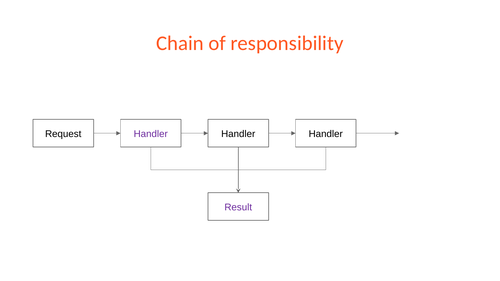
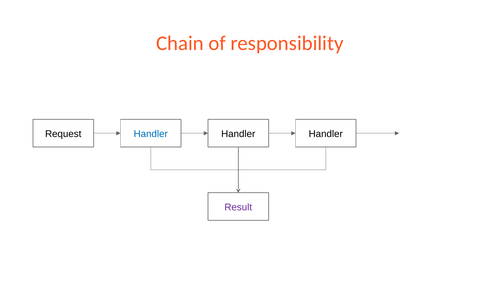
Handler colour: purple -> blue (151, 134)
